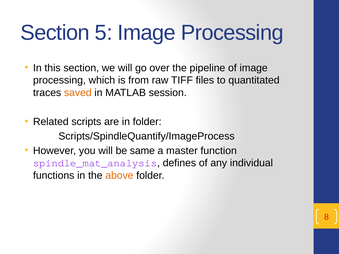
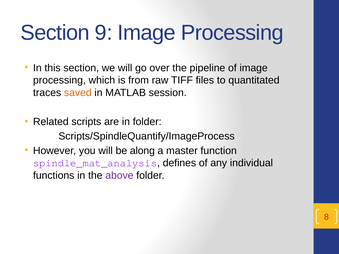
5: 5 -> 9 (104, 33)
same: same -> along (142, 151)
above colour: orange -> purple (119, 176)
